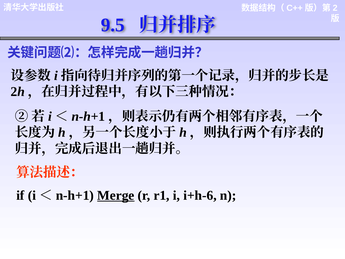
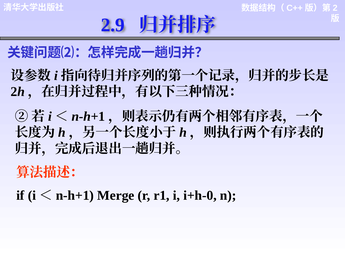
9.5: 9.5 -> 2.9 (113, 25)
Merge underline: present -> none (116, 195)
i+h-6: i+h-6 -> i+h-0 (200, 195)
